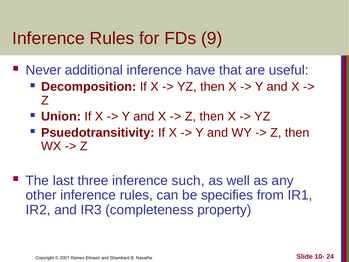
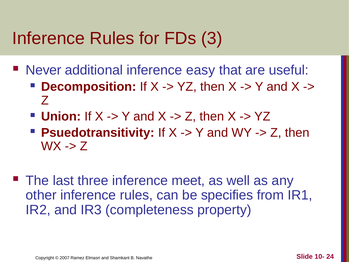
9: 9 -> 3 (212, 38)
have: have -> easy (201, 70)
such: such -> meet (188, 180)
